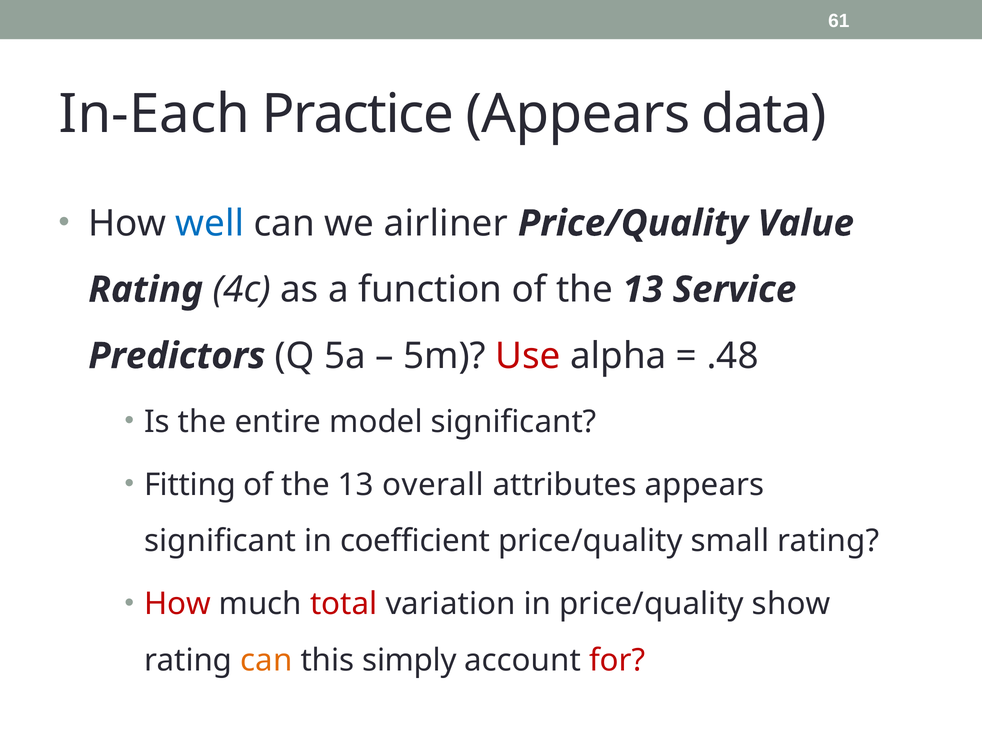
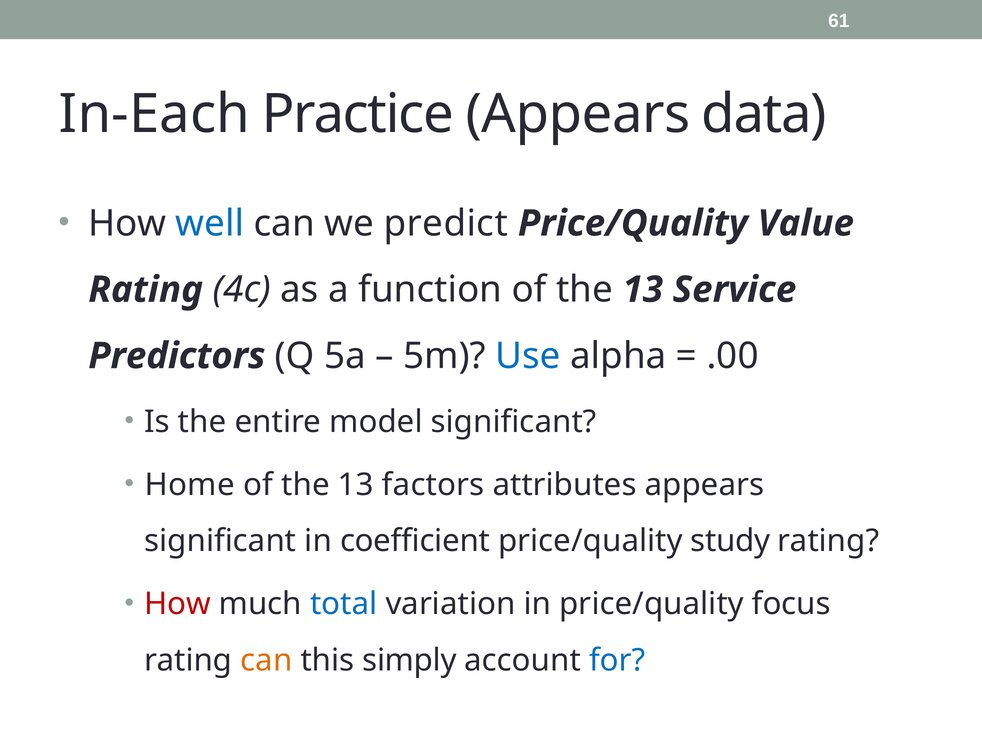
airliner: airliner -> predict (446, 224)
Use colour: red -> blue (528, 356)
.48: .48 -> .00 (733, 356)
Fitting: Fitting -> Home (190, 485)
overall: overall -> factors (433, 485)
small: small -> study (730, 541)
total colour: red -> blue (344, 604)
show: show -> focus (791, 604)
for colour: red -> blue (617, 661)
